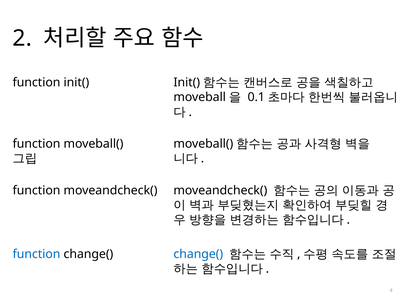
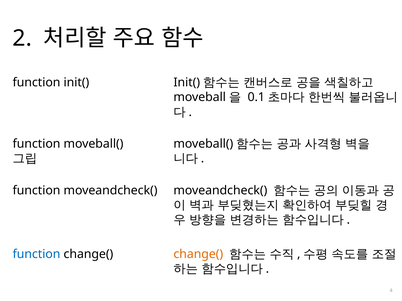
change( colour: blue -> orange (198, 254)
